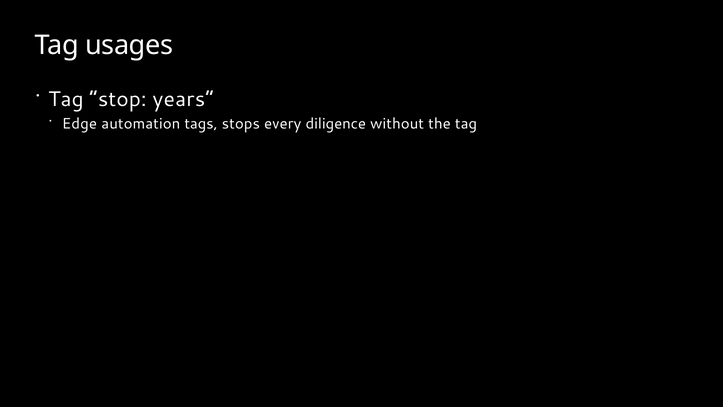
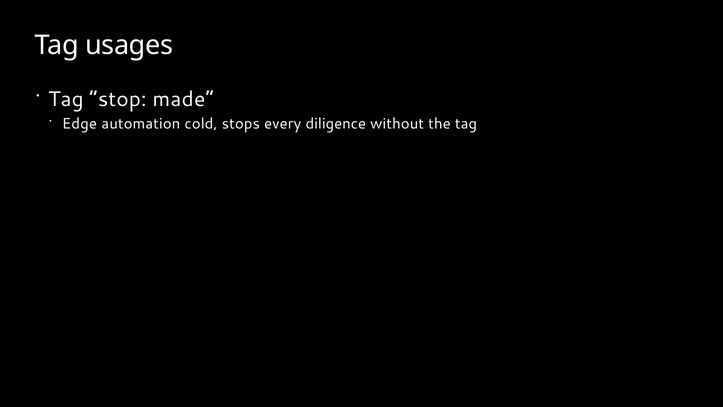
years: years -> made (183, 99)
tags: tags -> cold (201, 124)
